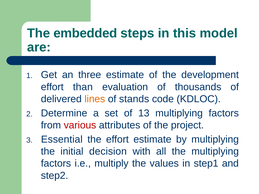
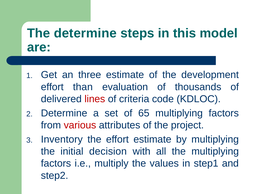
The embedded: embedded -> determine (85, 33)
lines colour: orange -> red (95, 99)
stands: stands -> criteria (134, 99)
13: 13 -> 65 (144, 113)
Essential: Essential -> Inventory (62, 139)
